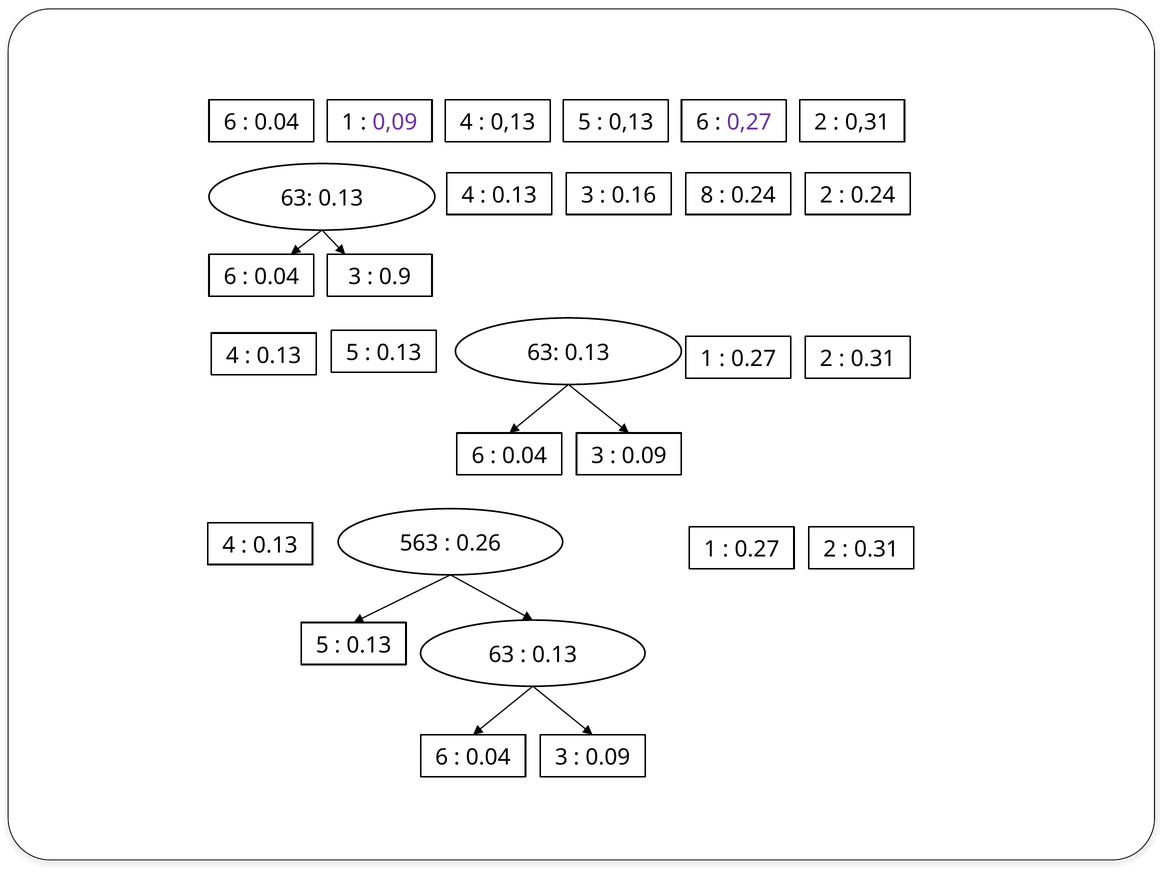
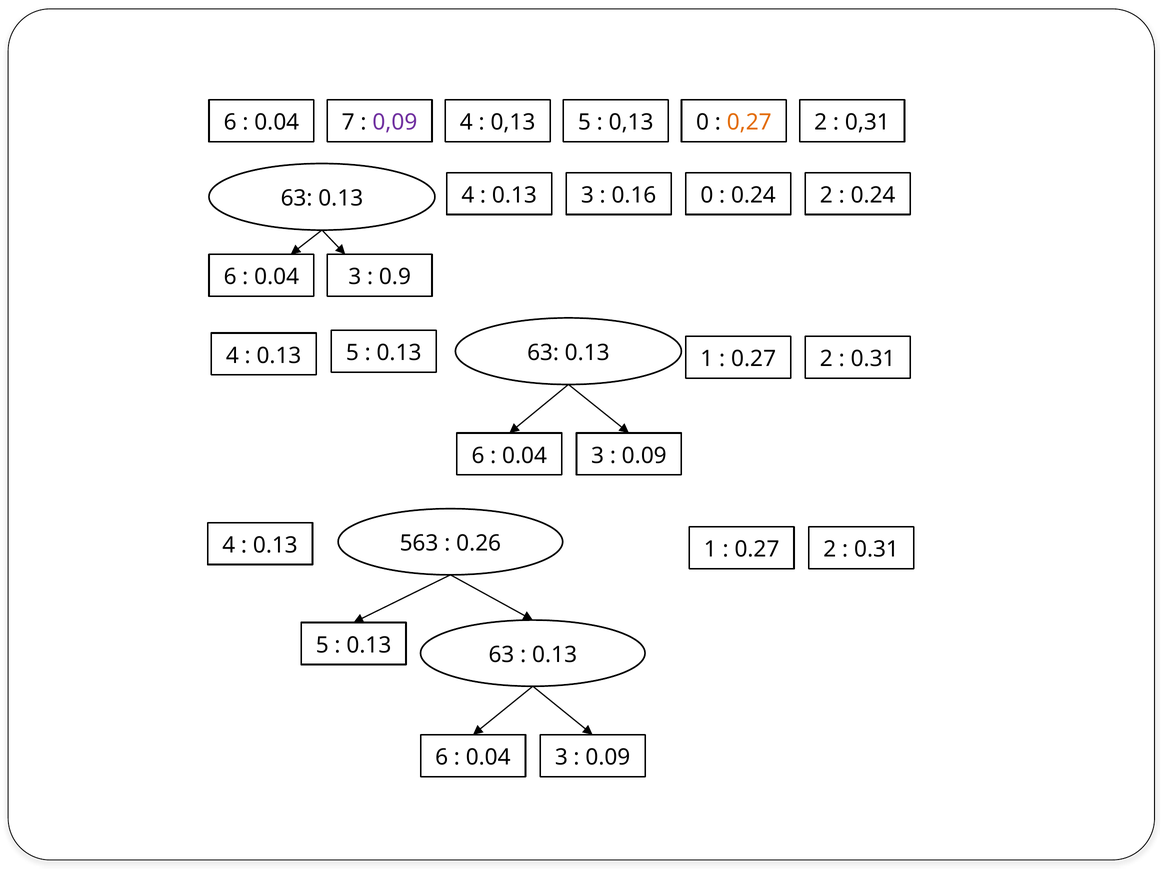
0.04 1: 1 -> 7 (348, 123)
0,13 6: 6 -> 0 (702, 123)
0,27 colour: purple -> orange (749, 123)
0.16 8: 8 -> 0 (707, 195)
